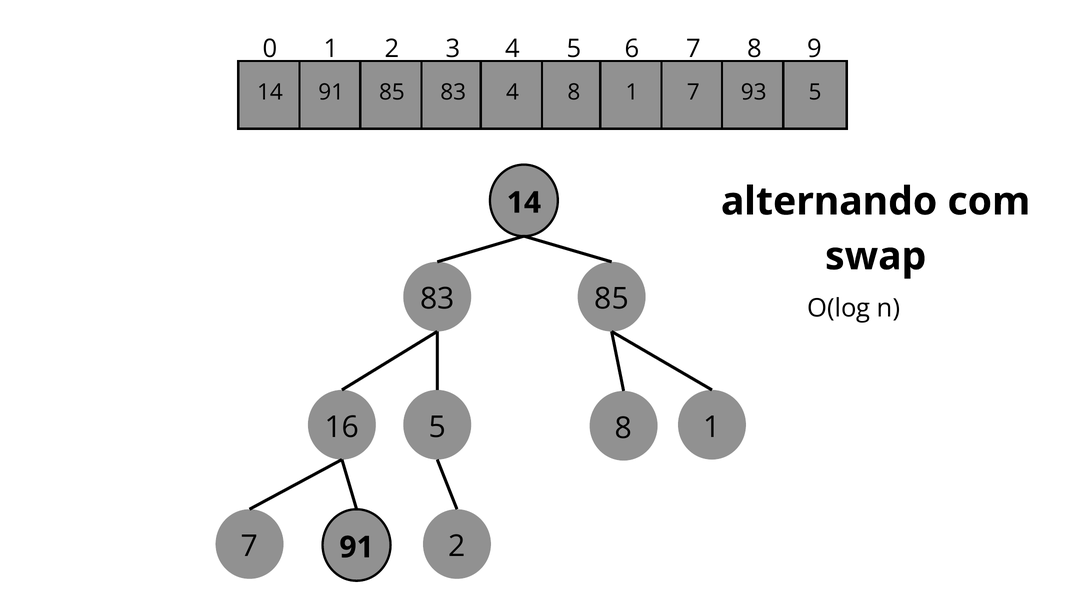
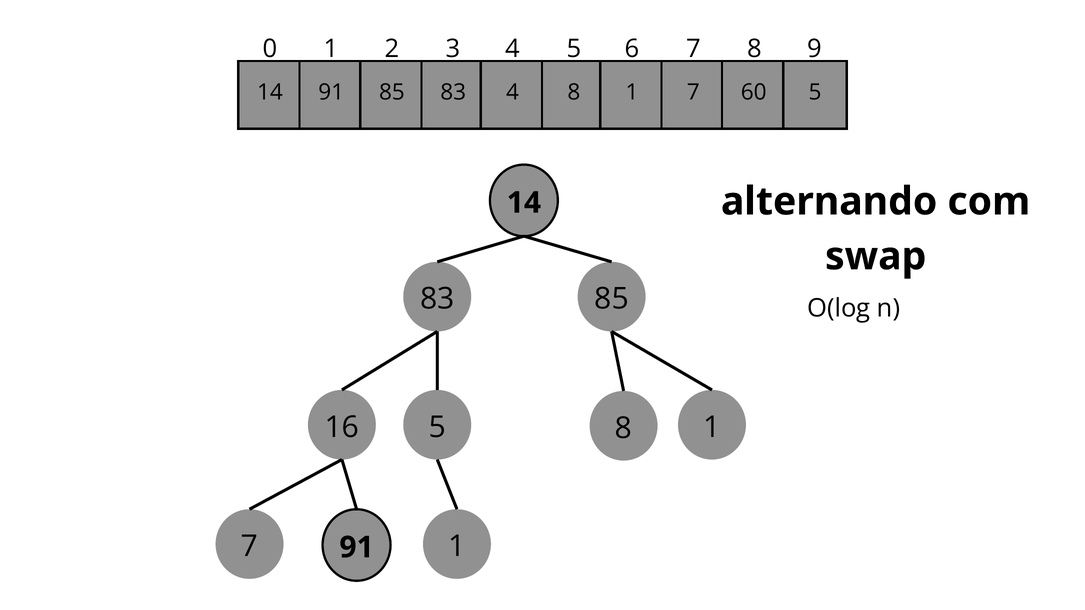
93: 93 -> 60 (754, 92)
91 2: 2 -> 1 (457, 547)
